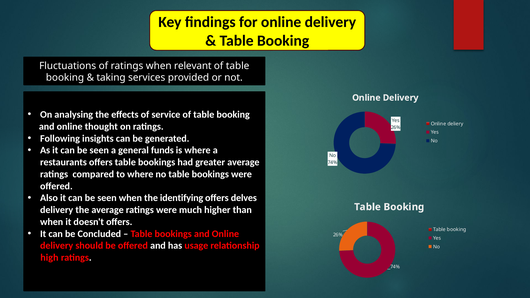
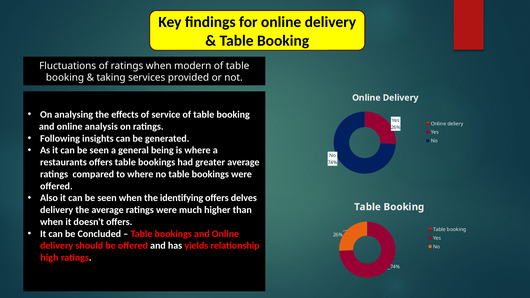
relevant: relevant -> modern (193, 66)
thought: thought -> analysis (101, 127)
funds: funds -> being (162, 150)
usage: usage -> yields (196, 246)
